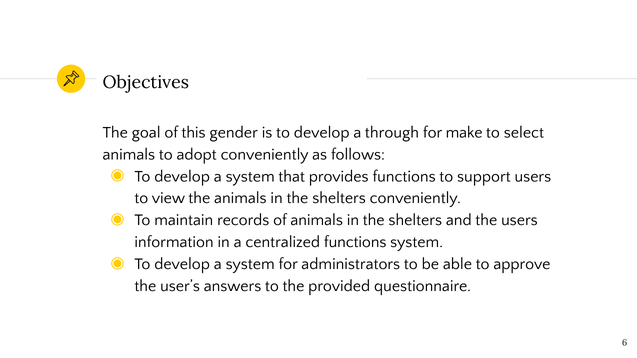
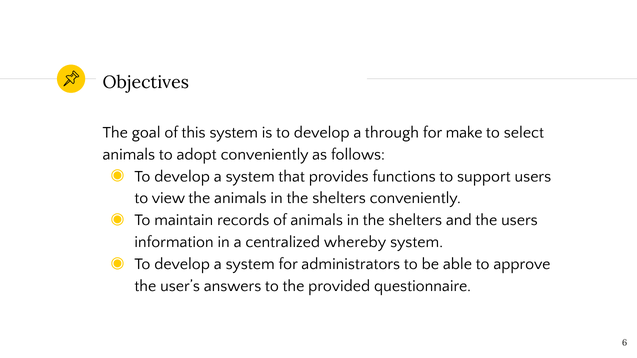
this gender: gender -> system (234, 133)
centralized functions: functions -> whereby (355, 242)
